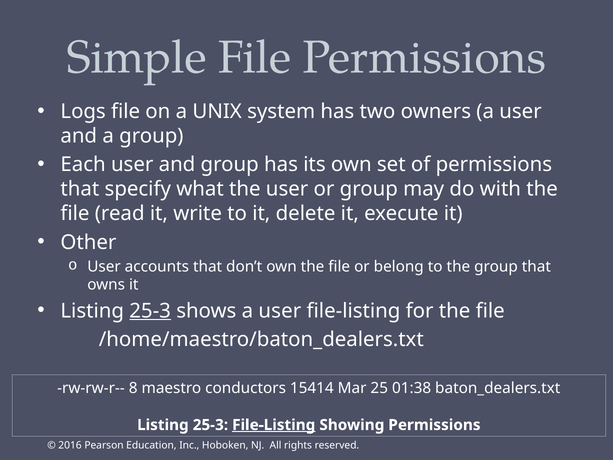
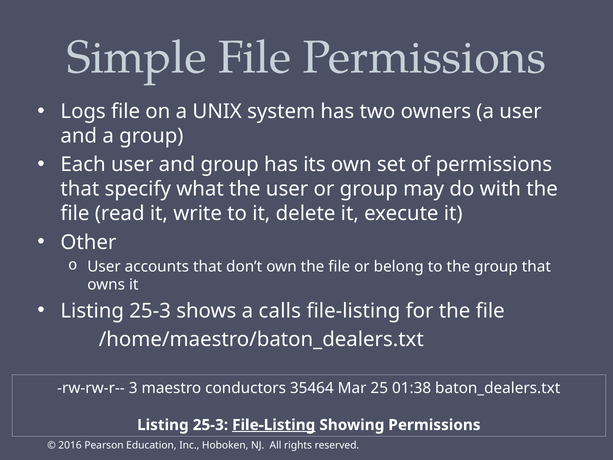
25-3 underline: present -> none (150, 311)
shows a user: user -> calls (280, 311)
8: 8 -> 3 (133, 388)
15414: 15414 -> 35464 (312, 388)
